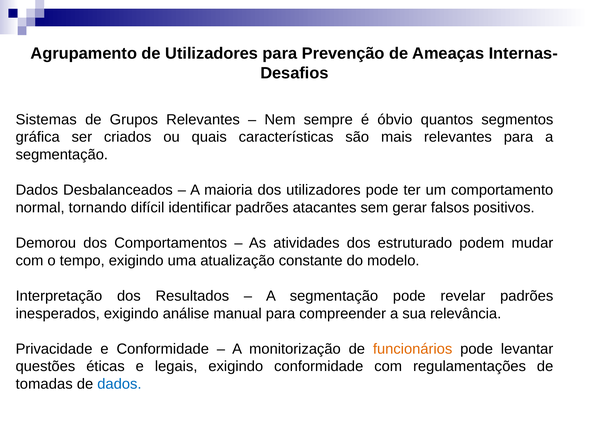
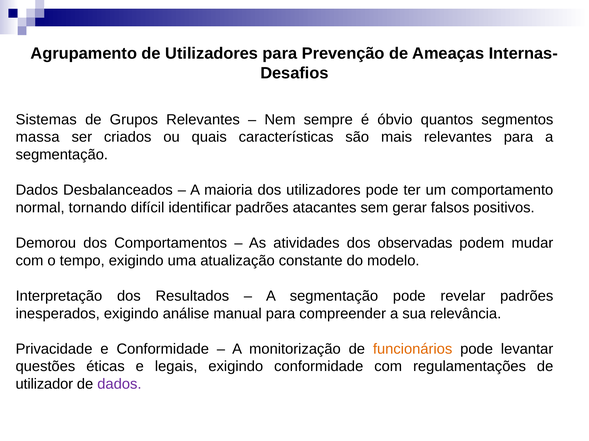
gráfica: gráfica -> massa (38, 137)
estruturado: estruturado -> observadas (415, 243)
tomadas: tomadas -> utilizador (44, 385)
dados colour: blue -> purple (119, 385)
